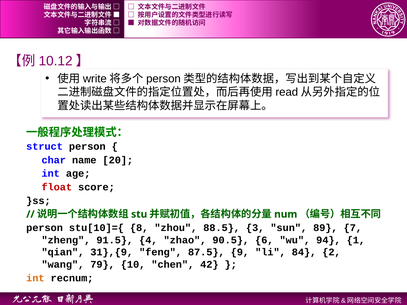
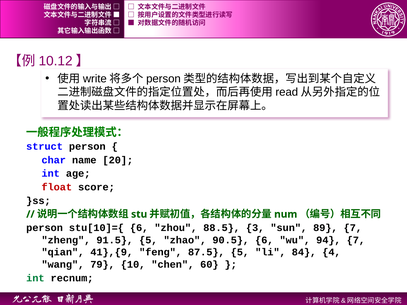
stu[10]={ 8: 8 -> 6 (139, 228)
91.5 4: 4 -> 5 (148, 240)
94 1: 1 -> 7 (356, 240)
31},{9: 31},{9 -> 41},{9 (112, 252)
87.5 9: 9 -> 5 (240, 252)
2: 2 -> 4 (332, 252)
42: 42 -> 60 (209, 265)
int colour: orange -> green (35, 278)
